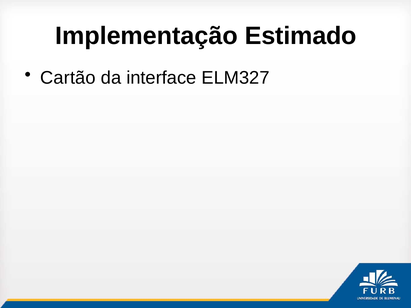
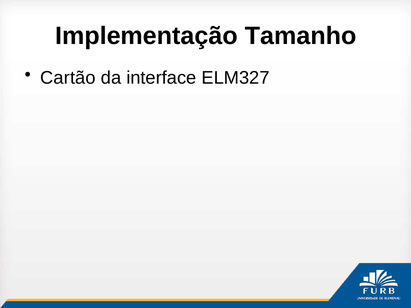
Estimado: Estimado -> Tamanho (301, 36)
